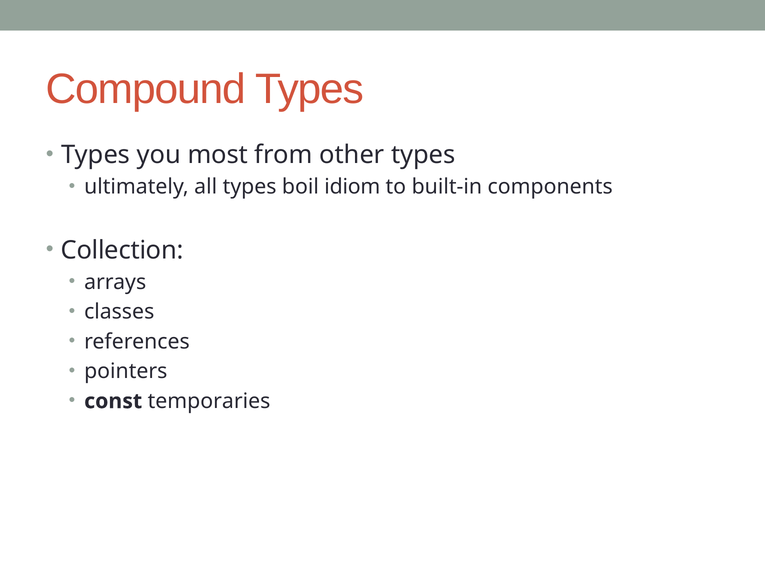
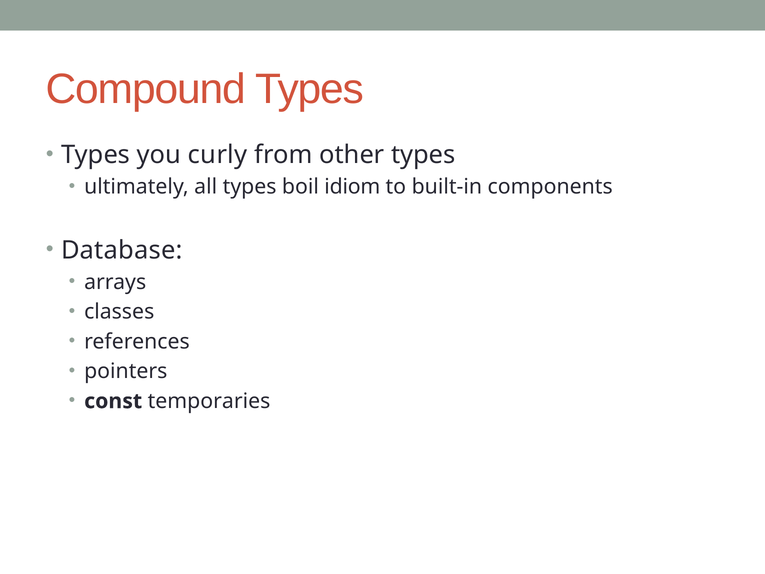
most: most -> curly (218, 155)
Collection: Collection -> Database (122, 250)
